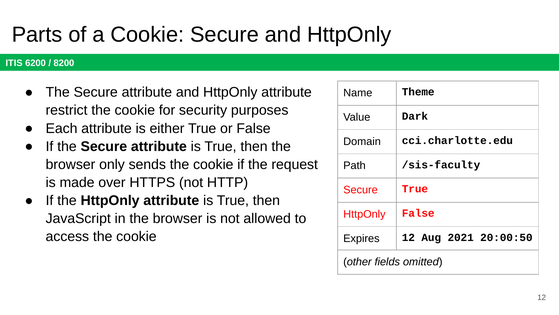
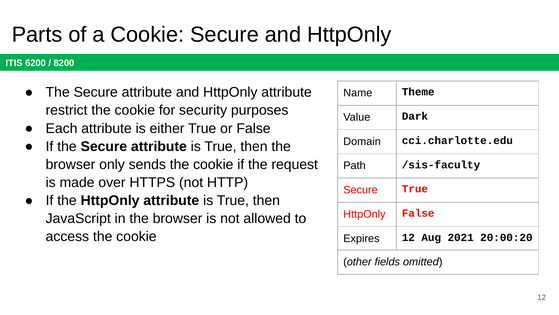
20:00:50: 20:00:50 -> 20:00:20 (506, 237)
